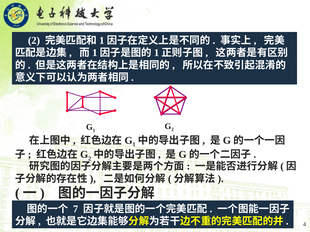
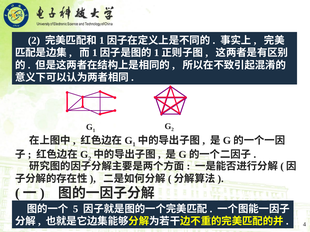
7: 7 -> 5 (76, 209)
